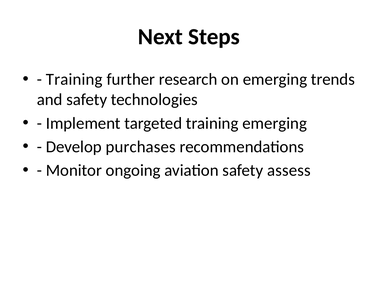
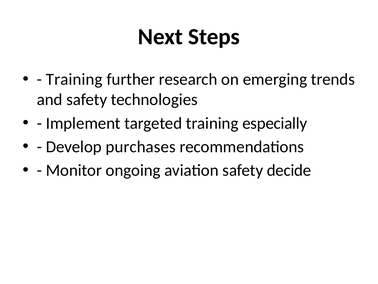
training emerging: emerging -> especially (275, 123)
assess: assess -> decide (289, 170)
